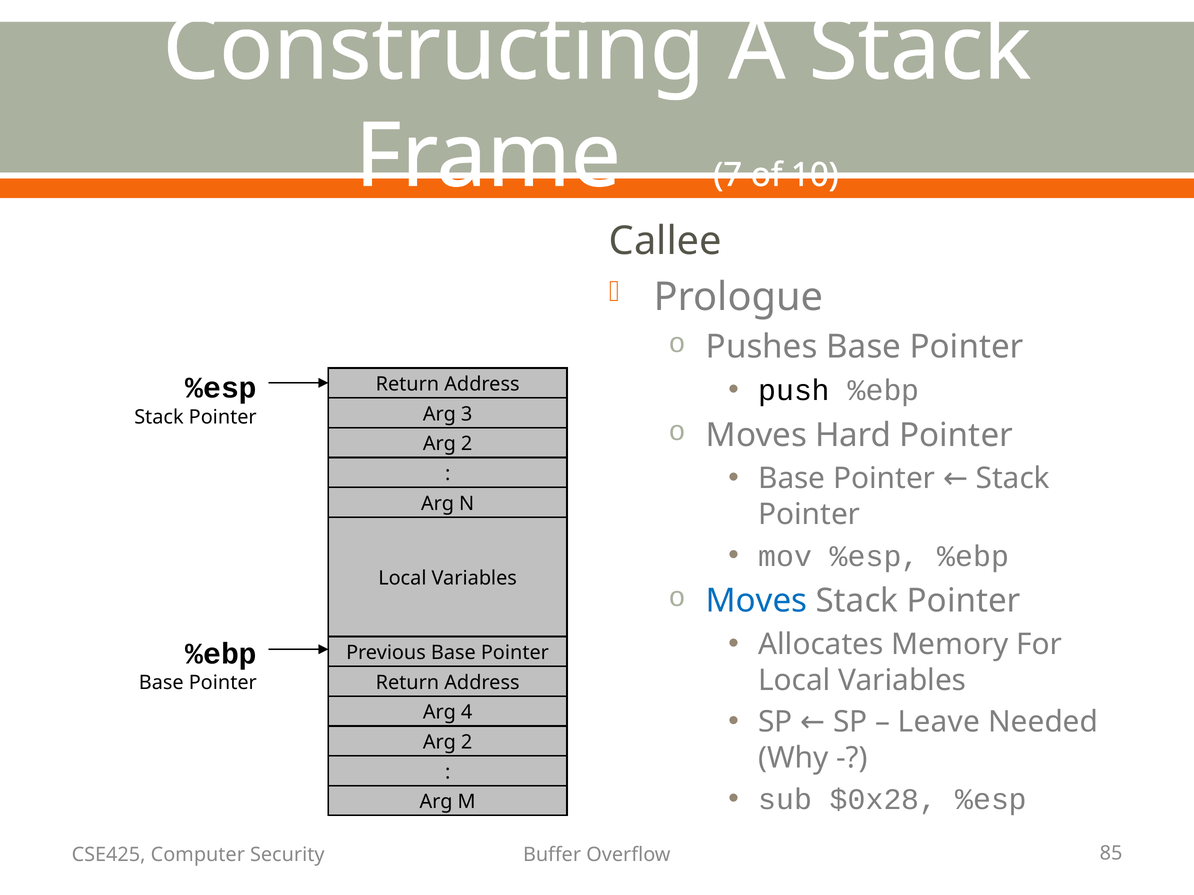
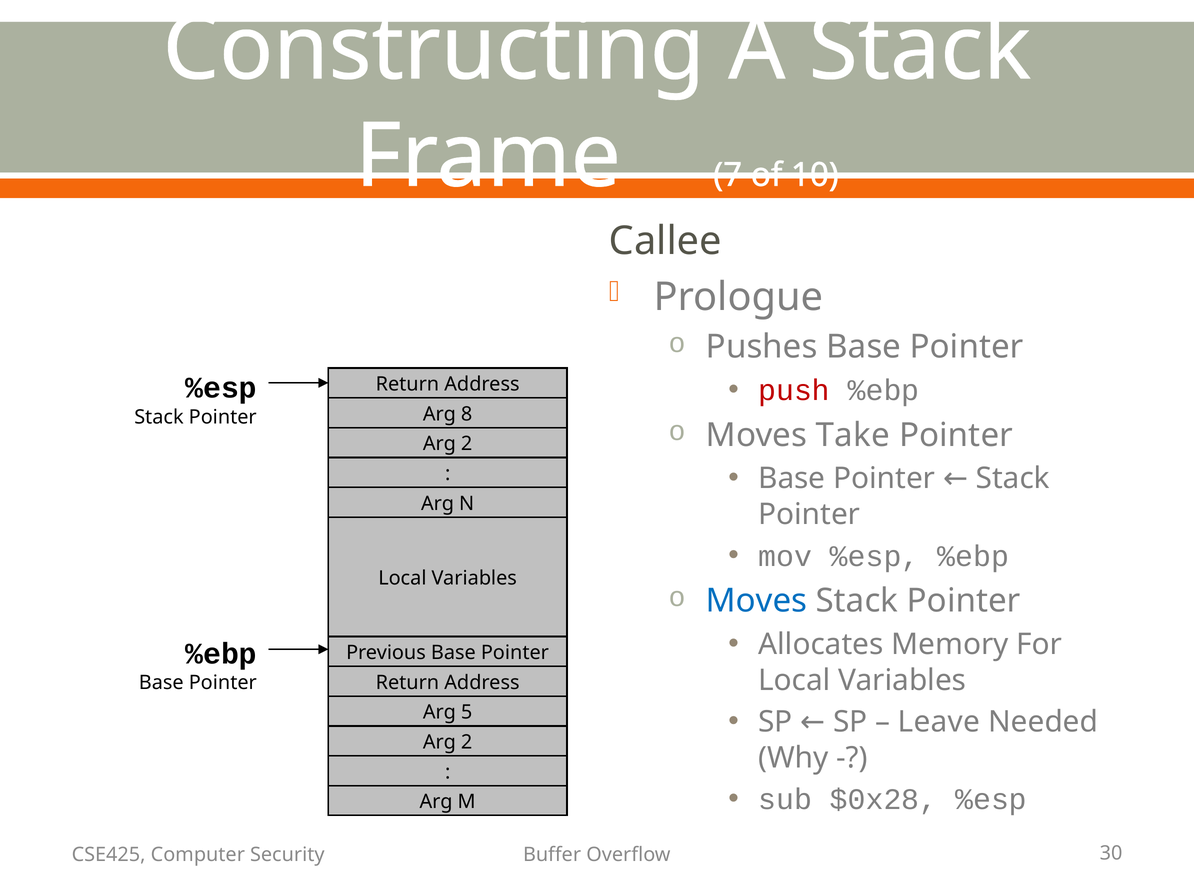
push colour: black -> red (794, 391)
3: 3 -> 8 (467, 414)
Hard: Hard -> Take (853, 435)
4: 4 -> 5 (467, 713)
85: 85 -> 30 (1111, 854)
